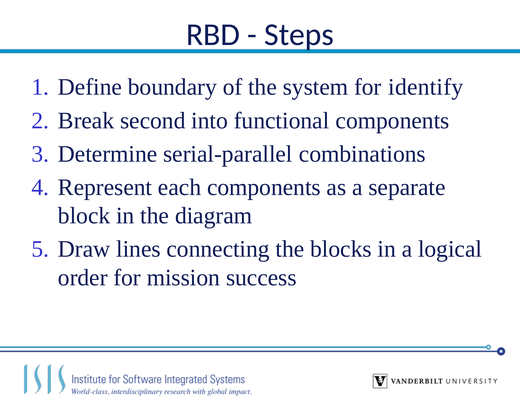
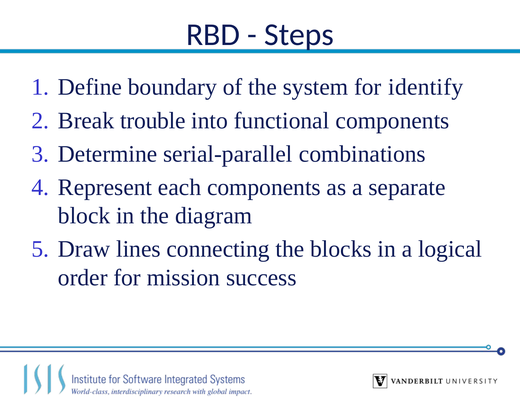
second: second -> trouble (153, 121)
